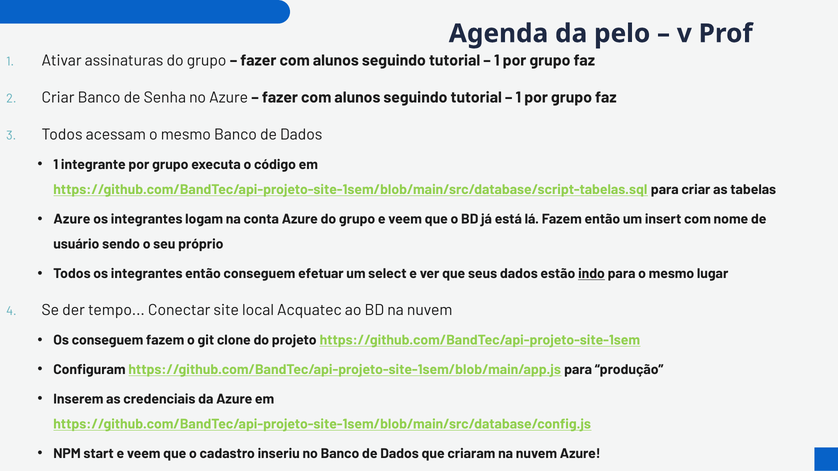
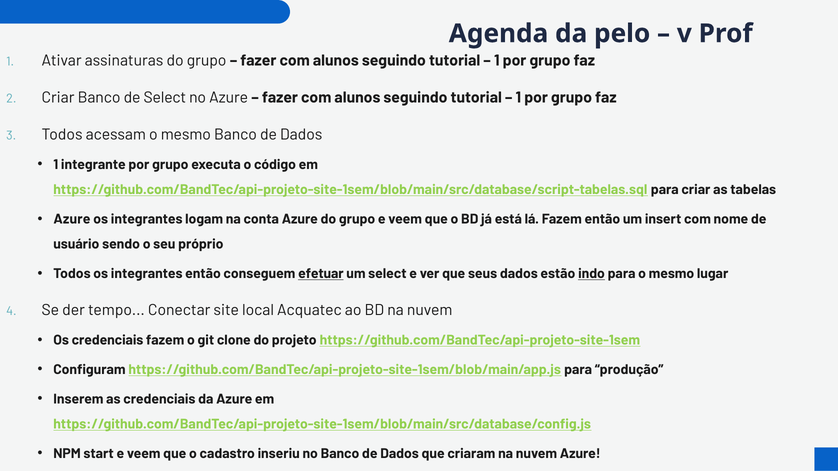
de Senha: Senha -> Select (165, 97)
efetuar underline: none -> present (321, 274)
Os conseguem: conseguem -> credenciais (107, 340)
